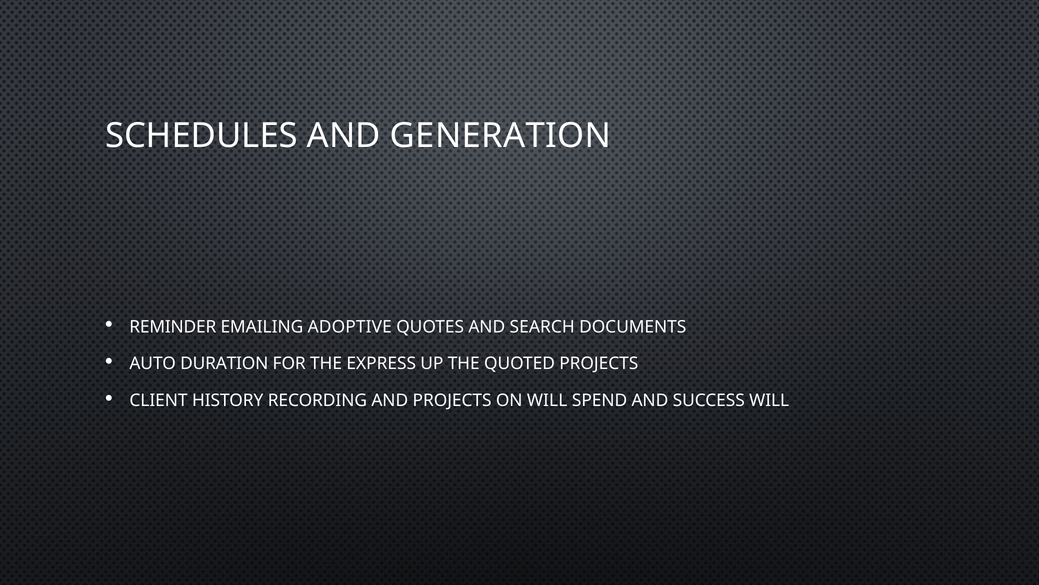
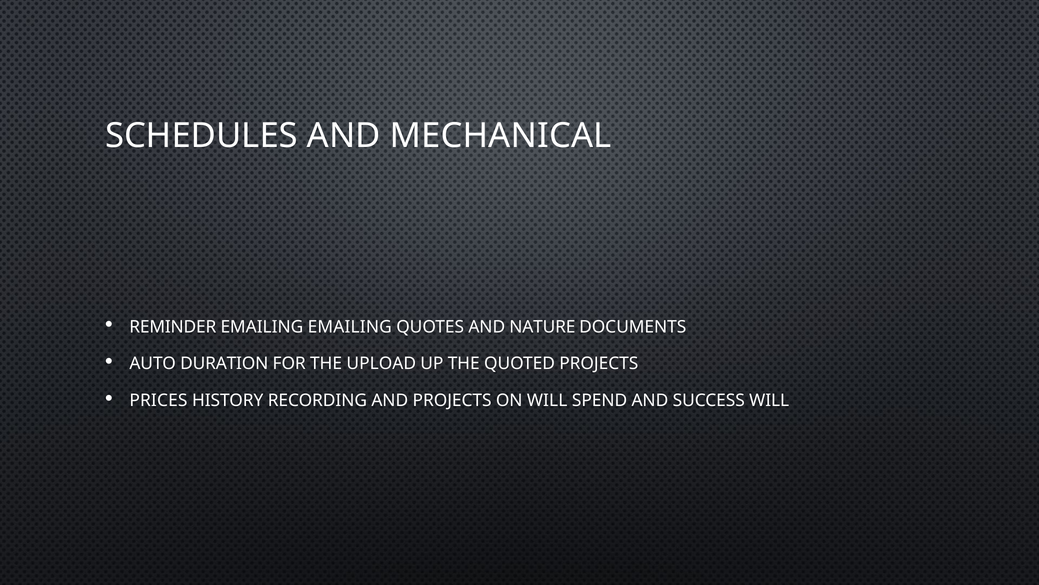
GENERATION: GENERATION -> MECHANICAL (501, 136)
EMAILING ADOPTIVE: ADOPTIVE -> EMAILING (350, 327)
SEARCH: SEARCH -> NATURE (542, 327)
EXPRESS: EXPRESS -> UPLOAD (381, 363)
CLIENT: CLIENT -> PRICES (158, 400)
